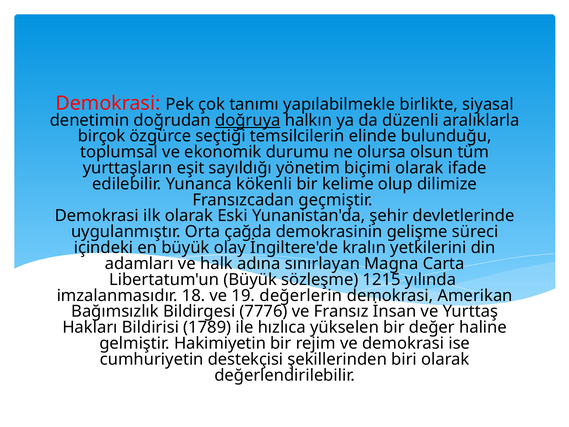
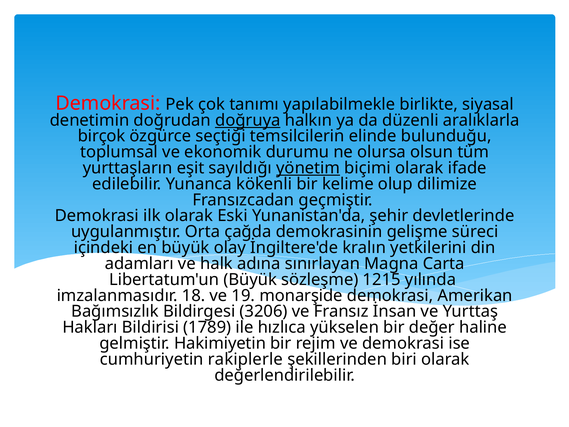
yönetim underline: none -> present (308, 168)
değerlerin: değerlerin -> monarşide (301, 295)
7776: 7776 -> 3206 (264, 311)
destekçisi: destekçisi -> rakiplerle (245, 359)
